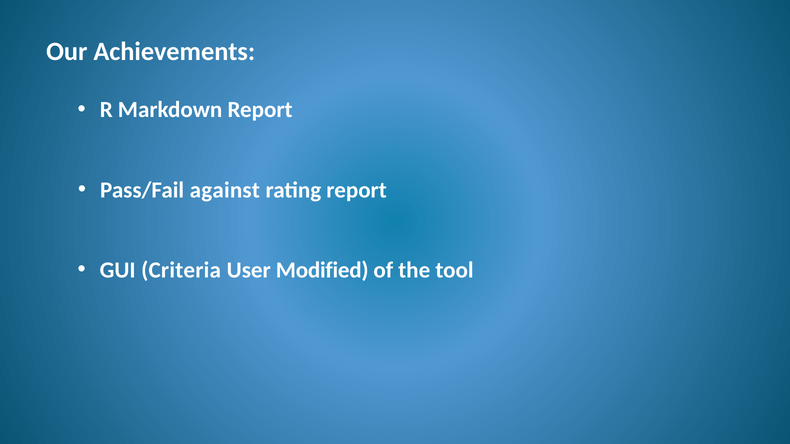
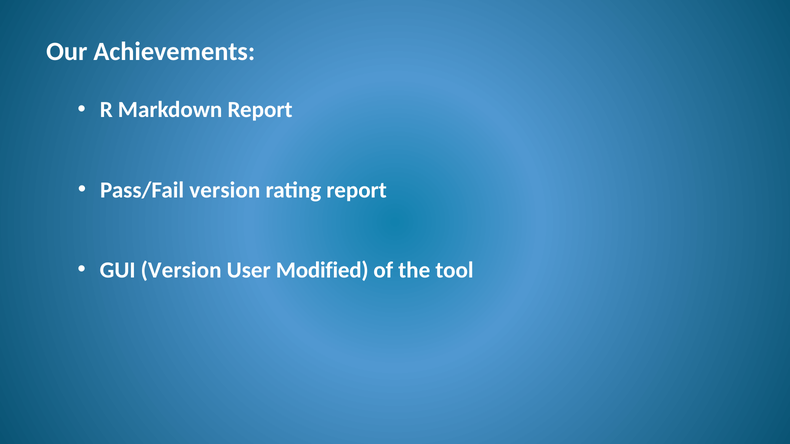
Pass/Fail against: against -> version (225, 190)
GUI Criteria: Criteria -> Version (181, 270)
